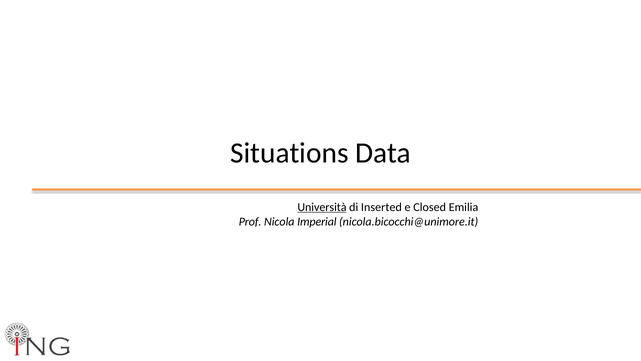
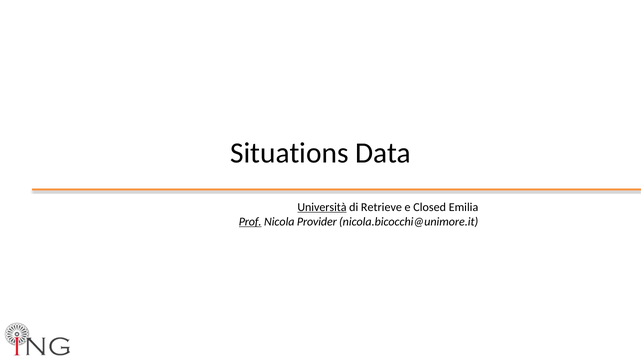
Inserted: Inserted -> Retrieve (381, 207)
Prof underline: none -> present (250, 221)
Imperial: Imperial -> Provider (317, 221)
